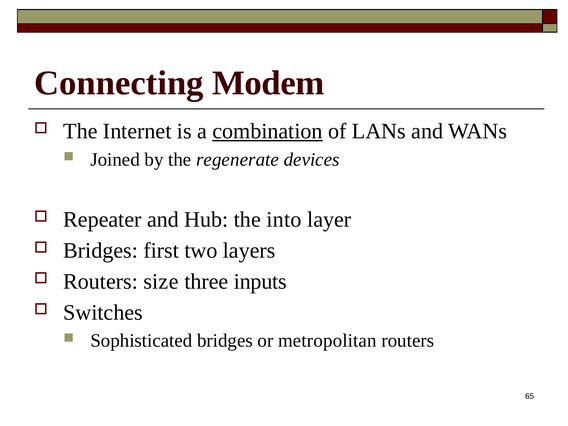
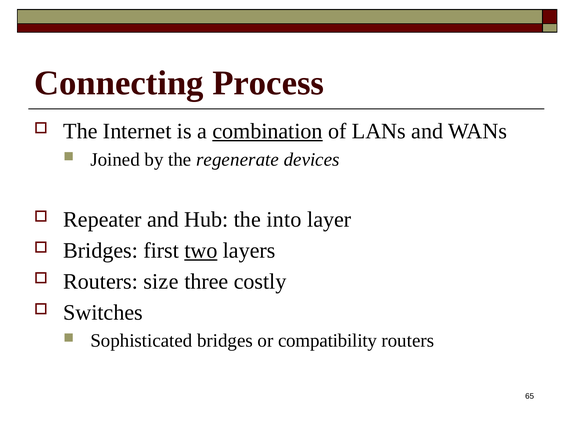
Modem: Modem -> Process (268, 83)
two underline: none -> present (201, 251)
inputs: inputs -> costly (260, 282)
metropolitan: metropolitan -> compatibility (328, 341)
